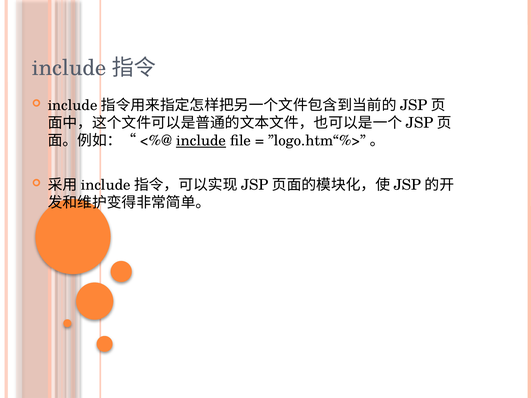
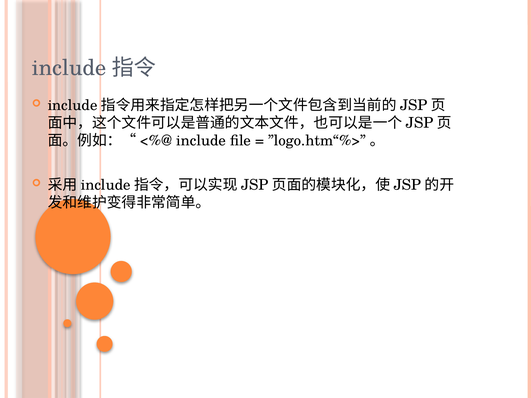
include underline: present -> none (201, 141)
